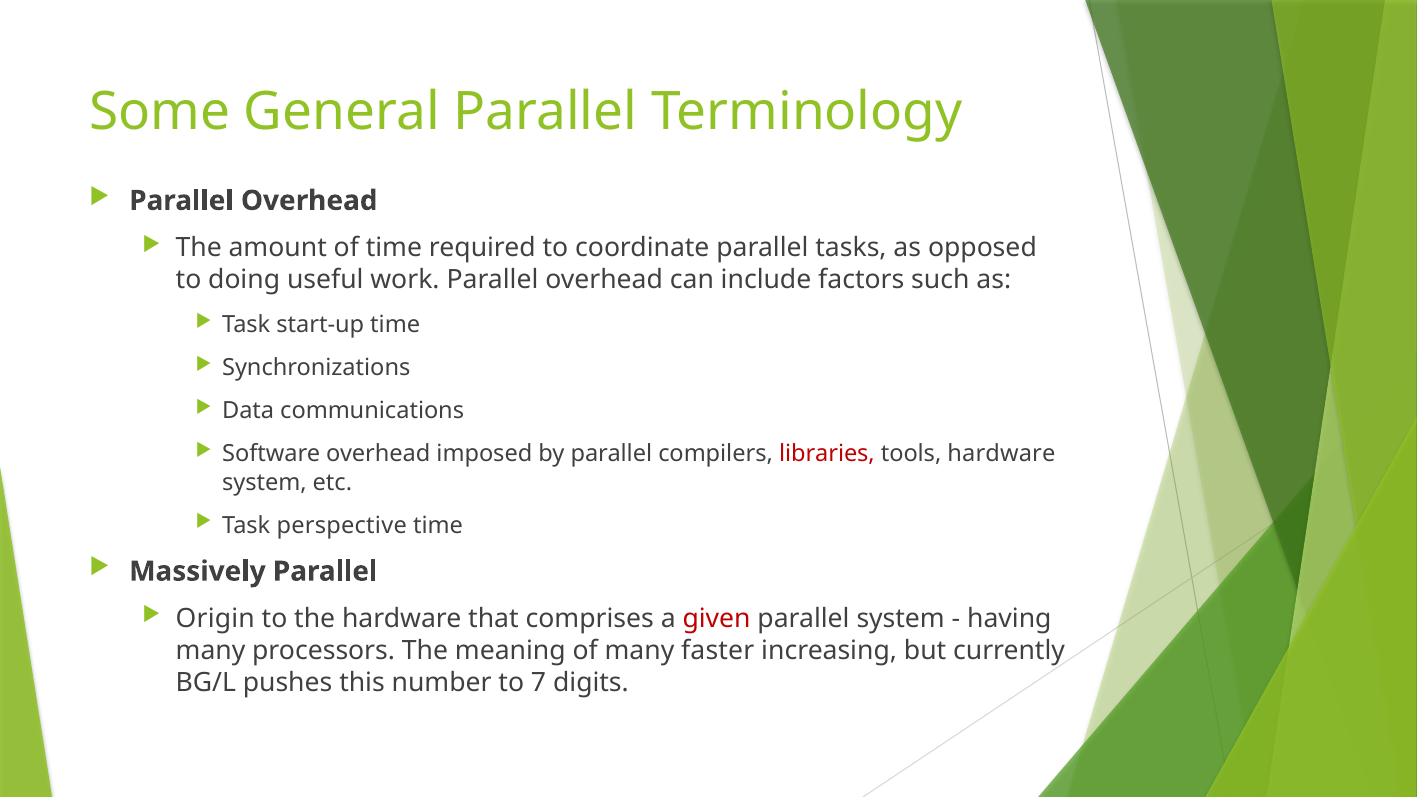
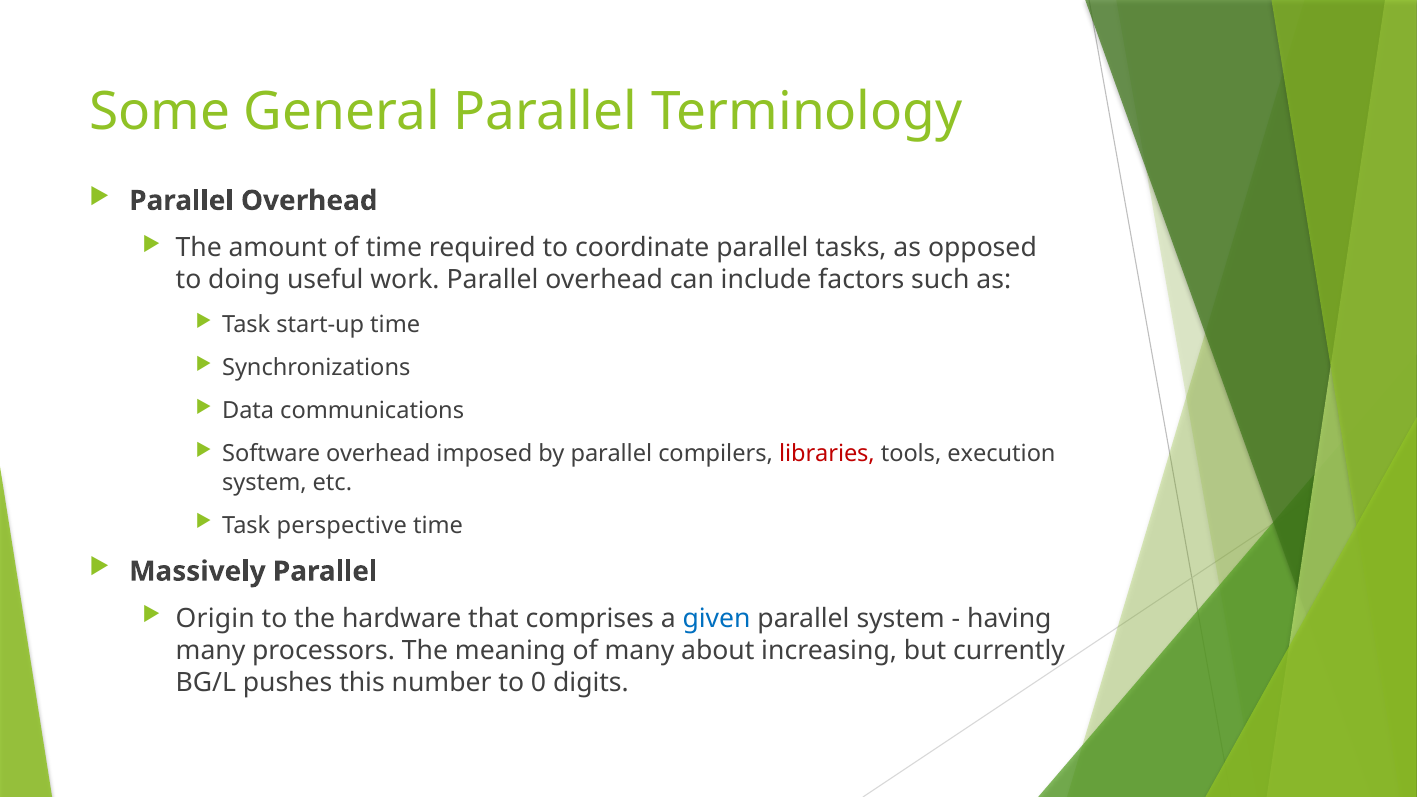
tools hardware: hardware -> execution (1002, 454)
given colour: red -> blue (717, 619)
faster: faster -> about (718, 651)
7: 7 -> 0 (539, 683)
